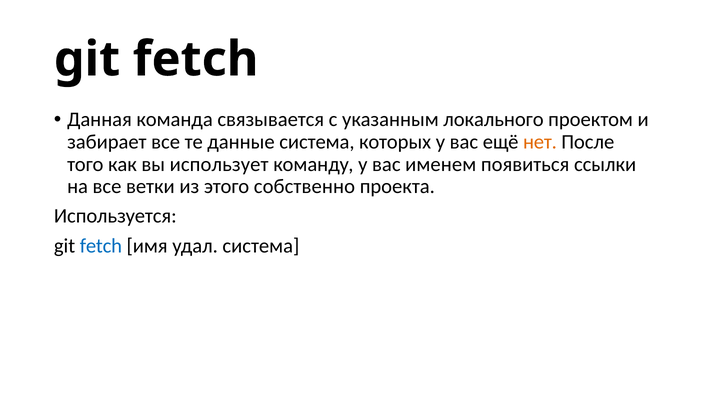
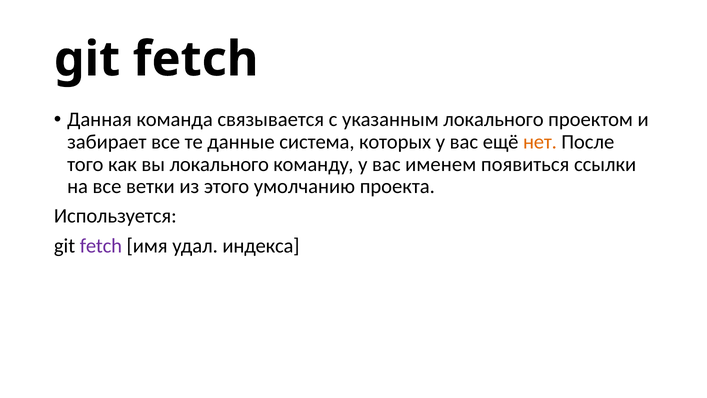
вы использует: использует -> локального (219, 164)
собственно: собственно -> умолчанию (304, 186)
fetch colour: blue -> purple (101, 246)
удал система: система -> индекса (261, 246)
